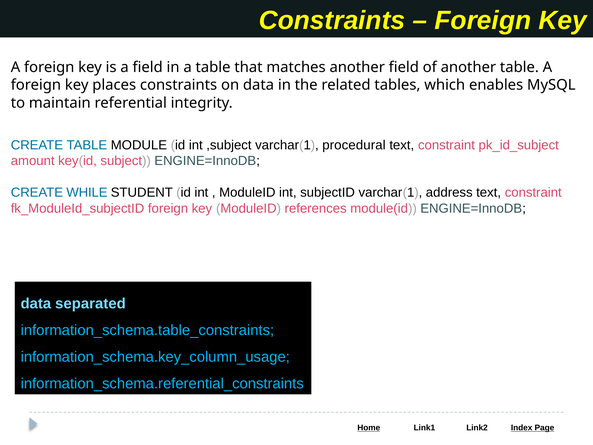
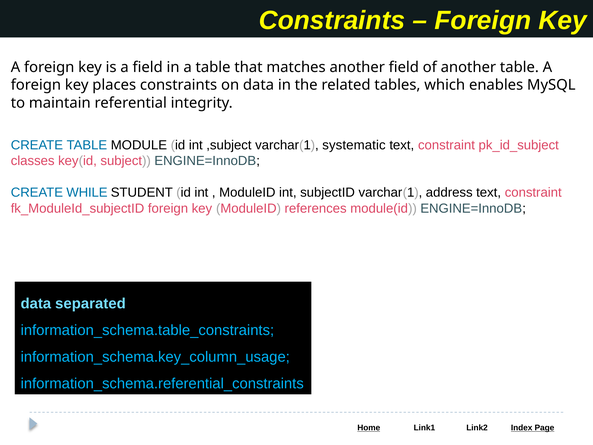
procedural: procedural -> systematic (354, 145)
amount: amount -> classes (33, 161)
